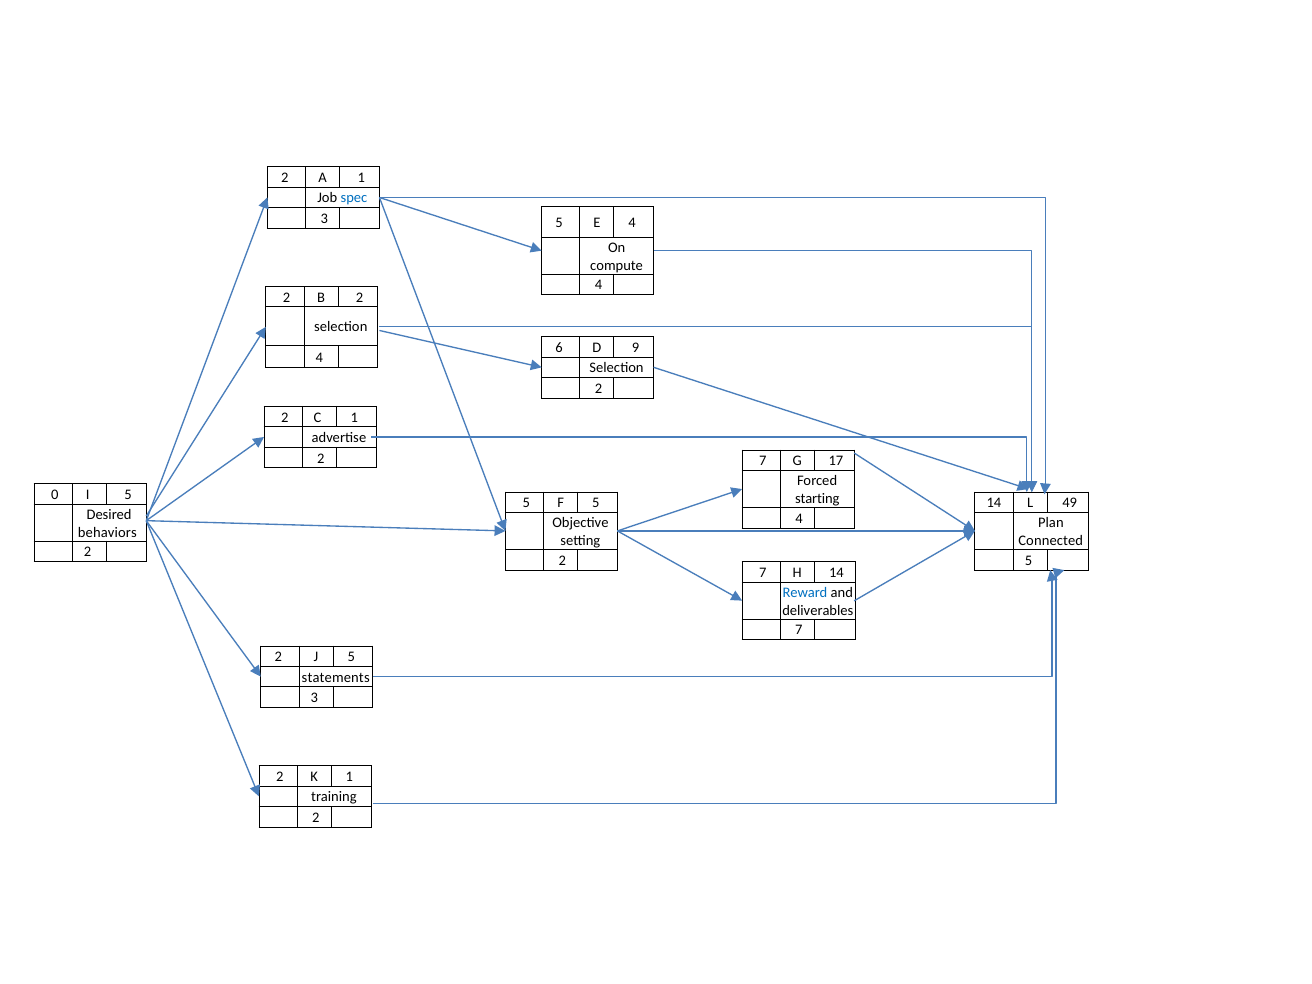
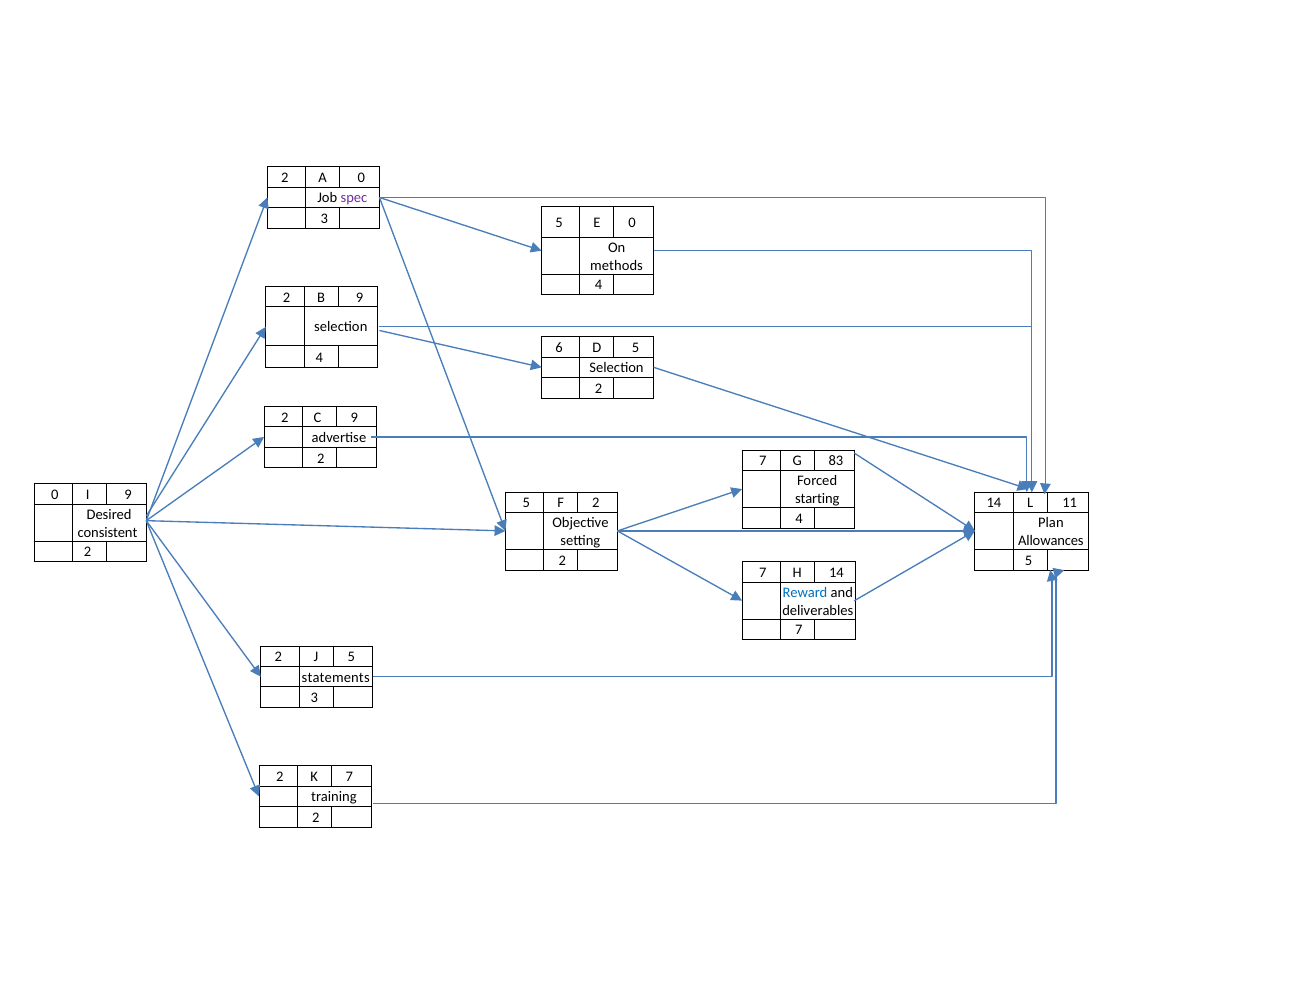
A 1: 1 -> 0 (361, 178)
spec colour: blue -> purple (354, 198)
E 4: 4 -> 0 (632, 223)
compute: compute -> methods (617, 265)
B 2: 2 -> 9 (360, 297)
D 9: 9 -> 5 (635, 348)
C 1: 1 -> 9 (354, 417)
17: 17 -> 83 (836, 461)
I 5: 5 -> 9 (128, 495)
F 5: 5 -> 2 (596, 503)
49: 49 -> 11 (1070, 503)
behaviors: behaviors -> consistent (108, 532)
Connected: Connected -> Allowances (1051, 541)
K 1: 1 -> 7 (349, 777)
